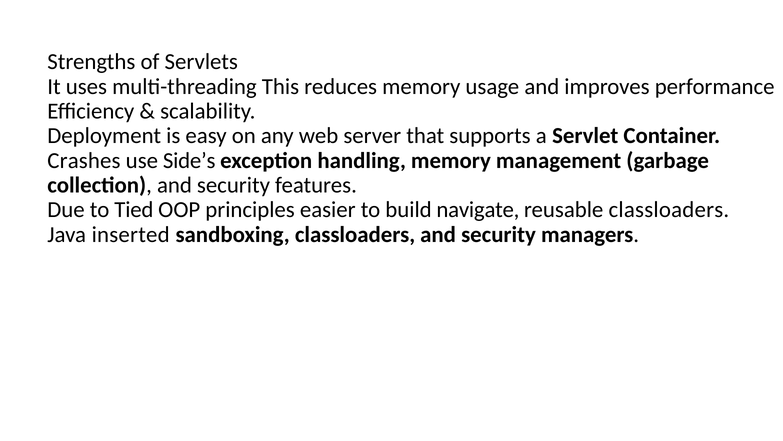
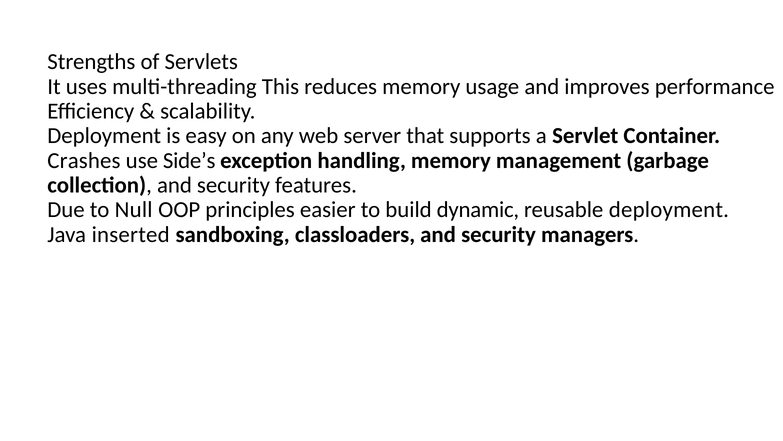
Tied: Tied -> Null (134, 210)
navigate: navigate -> dynamic (478, 210)
reusable classloaders: classloaders -> deployment (669, 210)
